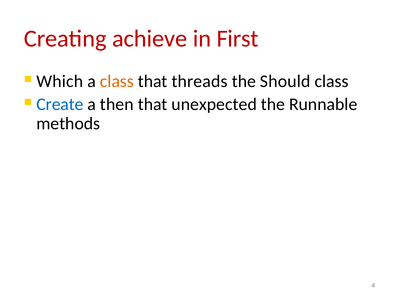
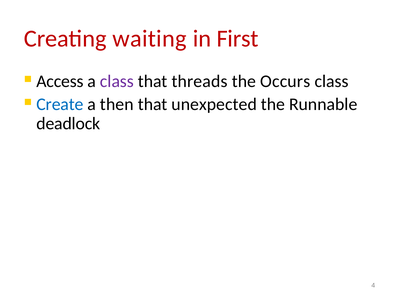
achieve: achieve -> waiting (150, 39)
Which: Which -> Access (60, 81)
class colour: orange -> purple (117, 81)
Should: Should -> Occurs (285, 81)
methods: methods -> deadlock (68, 124)
